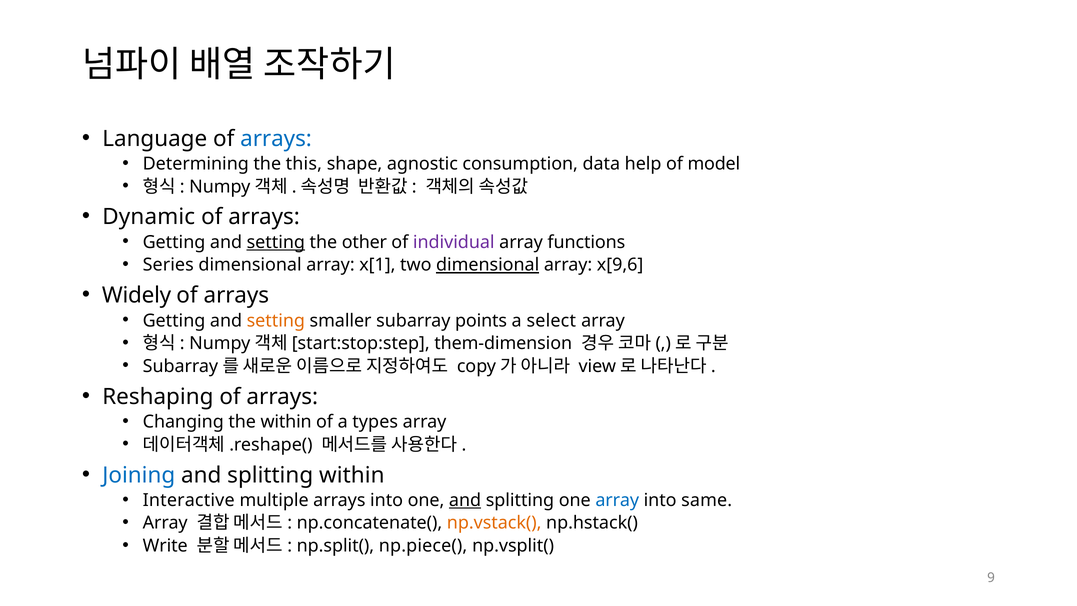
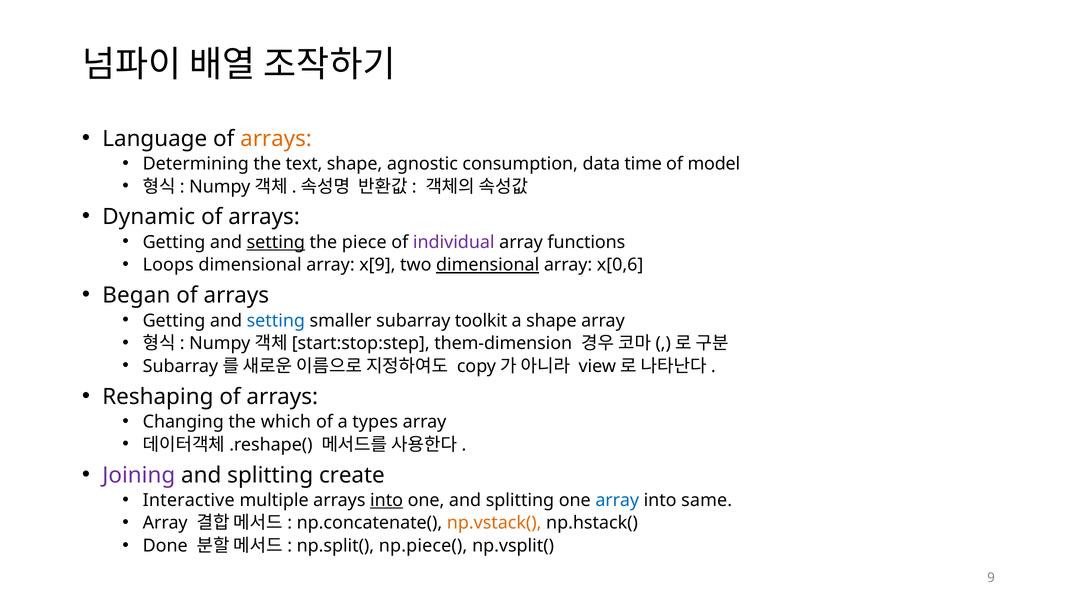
arrays colour: blue -> orange (276, 139)
this: this -> text (304, 164)
help: help -> time (643, 164)
other: other -> piece (364, 242)
Series: Series -> Loops (168, 265)
x[1: x[1 -> x[9 (377, 265)
x[9,6: x[9,6 -> x[0,6 (620, 265)
Widely: Widely -> Began (136, 295)
setting colour: orange -> blue (276, 321)
points: points -> toolkit (481, 321)
a select: select -> shape (551, 321)
the within: within -> which (286, 422)
Joining colour: blue -> purple (139, 475)
splitting within: within -> create (352, 475)
into underline: none -> present (387, 500)
and underline: present -> none (465, 500)
Write: Write -> Done (165, 546)
